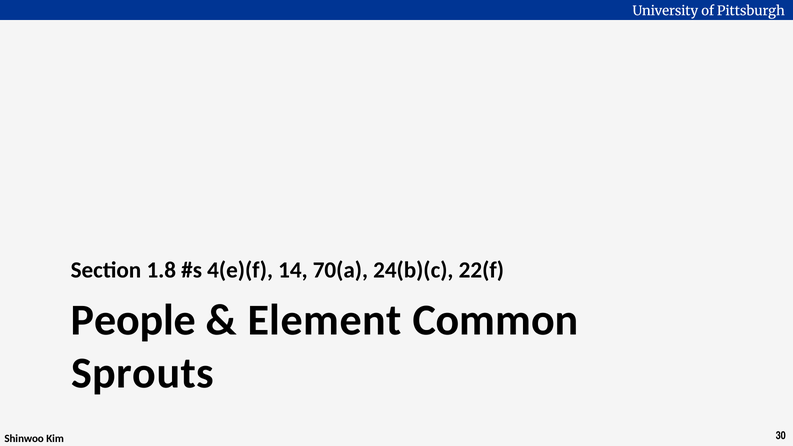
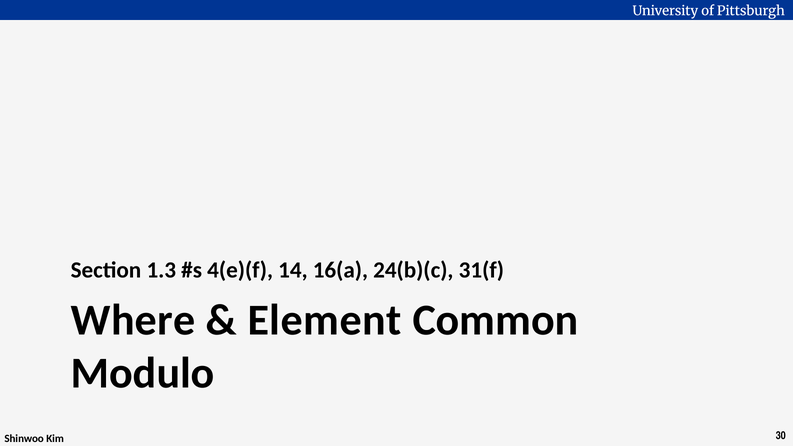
1.8: 1.8 -> 1.3 (161, 270)
70(a: 70(a -> 16(a (340, 270)
22(f: 22(f -> 31(f (481, 270)
People: People -> Where (133, 320)
Sprouts: Sprouts -> Modulo (143, 373)
